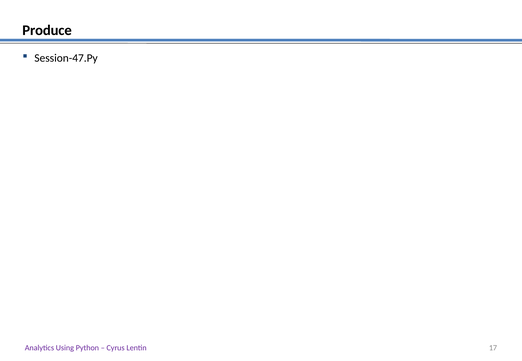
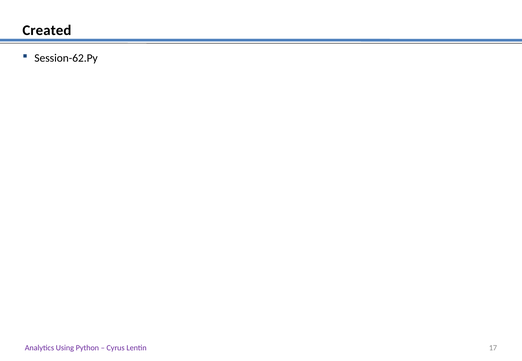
Produce: Produce -> Created (47, 30)
Session-47.Py: Session-47.Py -> Session-62.Py (66, 58)
